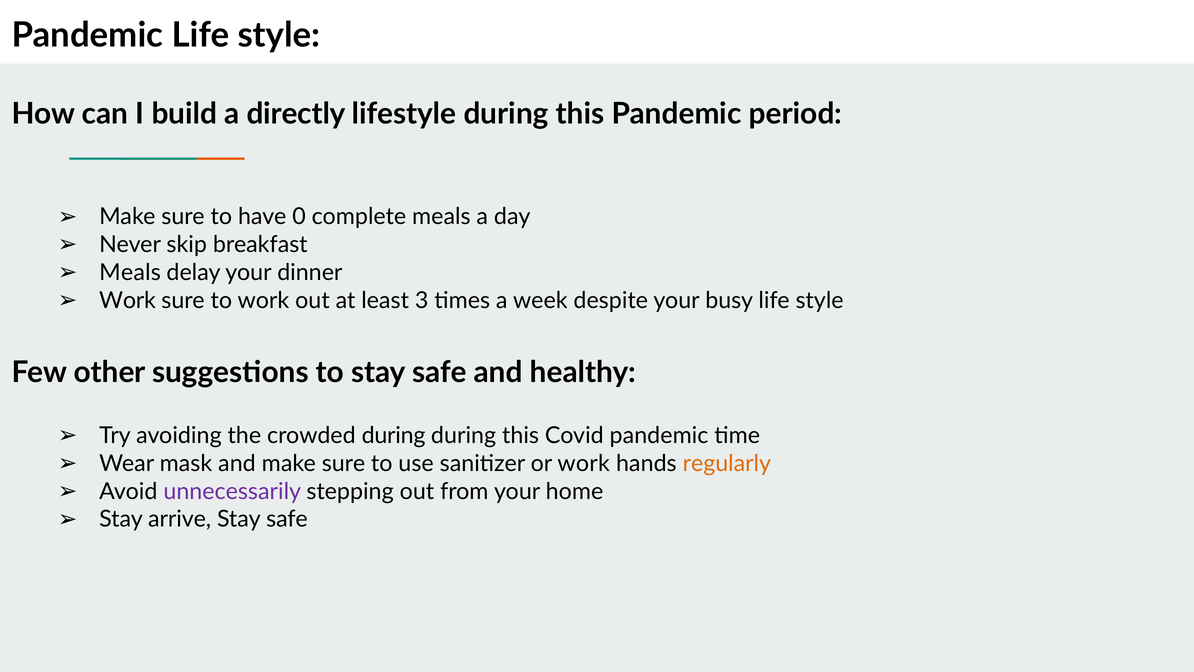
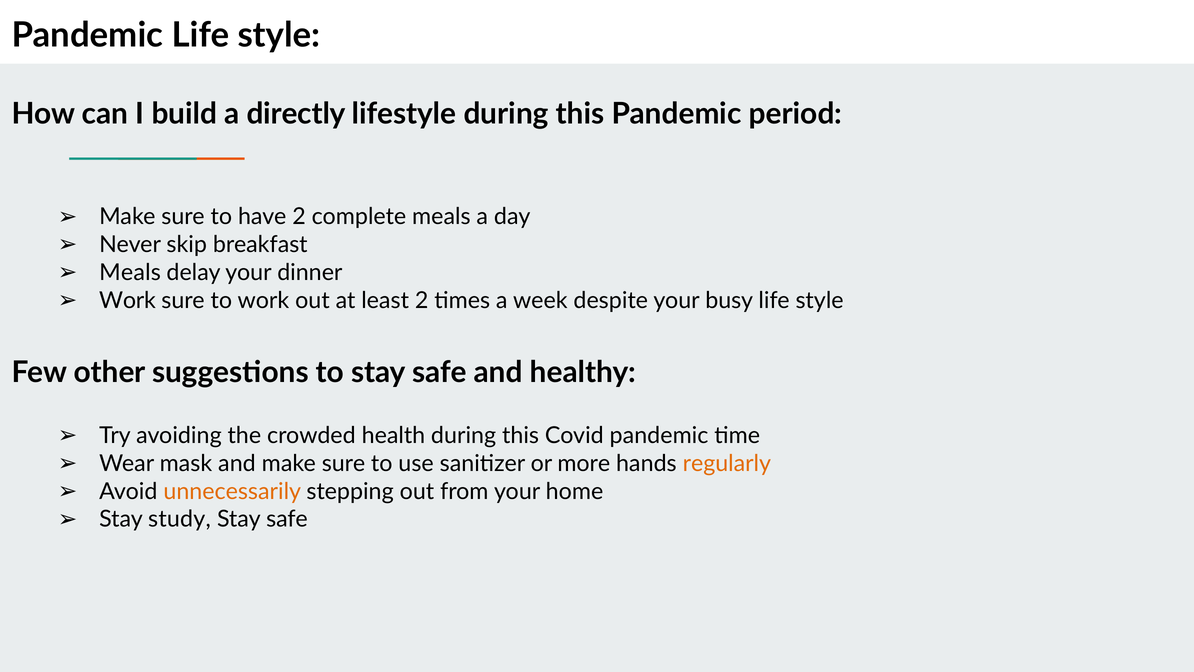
have 0: 0 -> 2 (299, 217)
least 3: 3 -> 2 (422, 300)
crowded during: during -> health (393, 435)
or work: work -> more (584, 463)
unnecessarily colour: purple -> orange (232, 491)
arrive: arrive -> study (179, 519)
